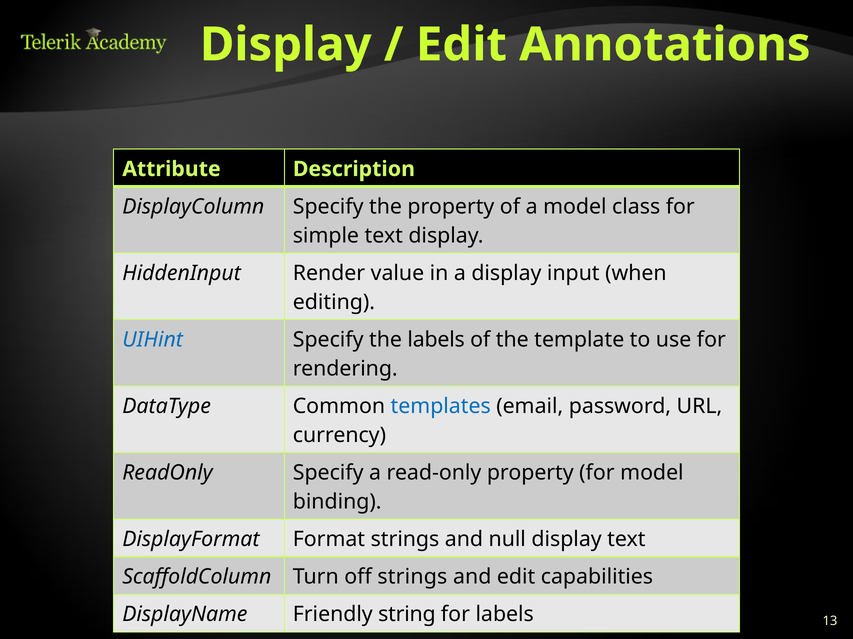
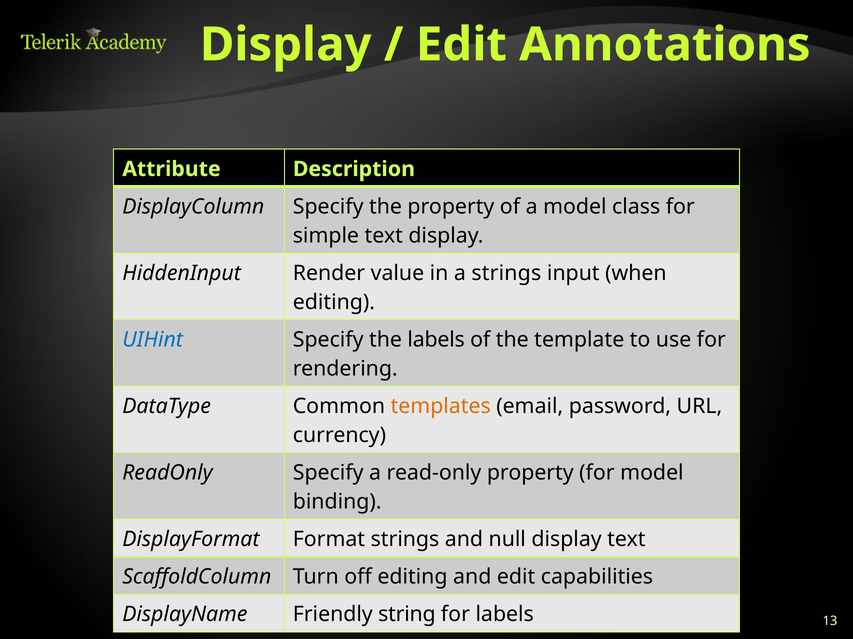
a display: display -> strings (506, 273)
templates colour: blue -> orange (441, 407)
off strings: strings -> editing (412, 577)
